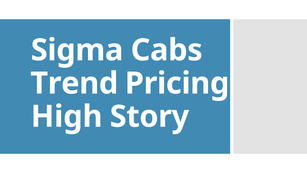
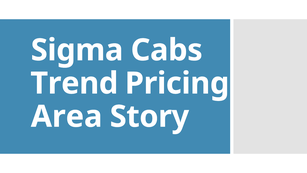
High: High -> Area (67, 116)
